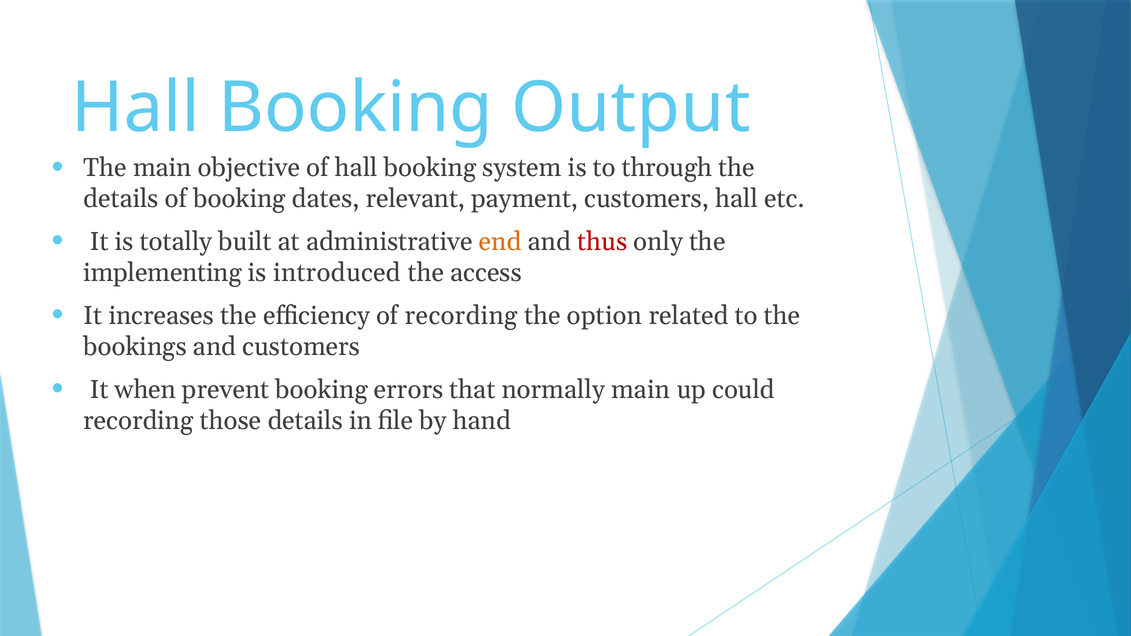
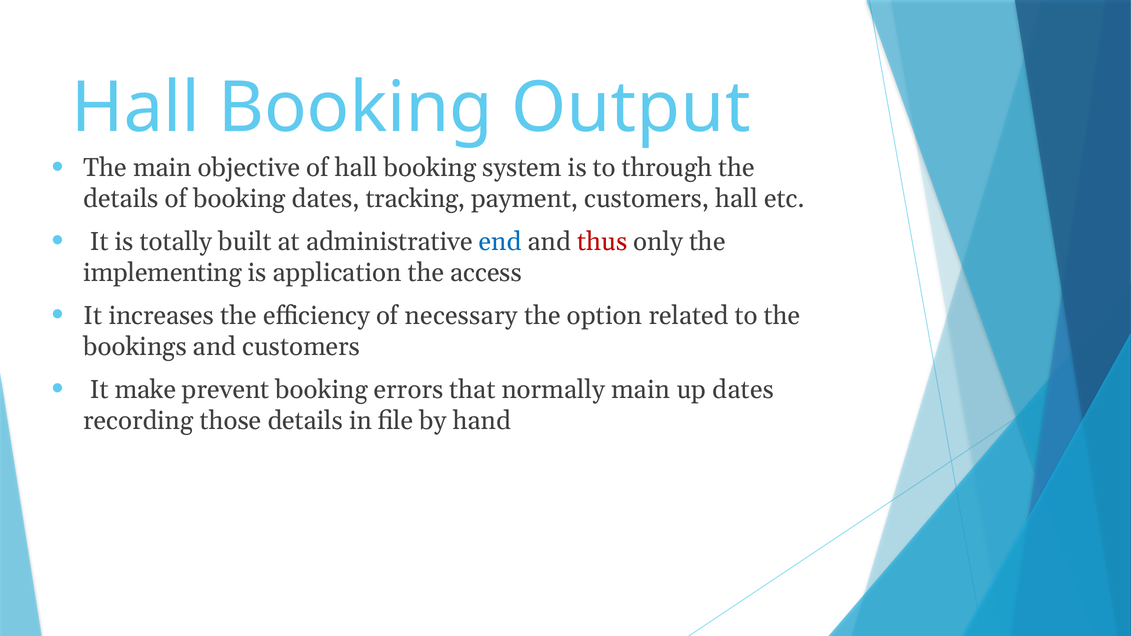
relevant: relevant -> tracking (415, 199)
end colour: orange -> blue (500, 242)
introduced: introduced -> application (337, 273)
of recording: recording -> necessary (461, 316)
when: when -> make (145, 390)
up could: could -> dates (743, 390)
